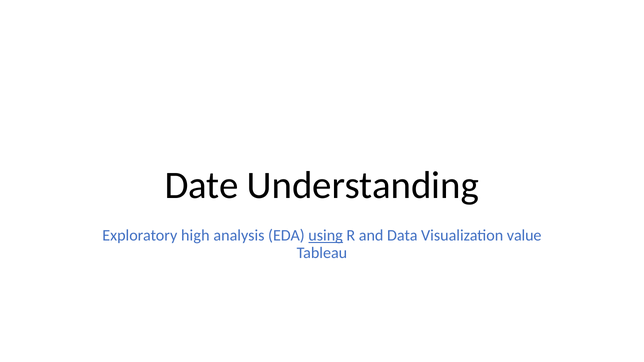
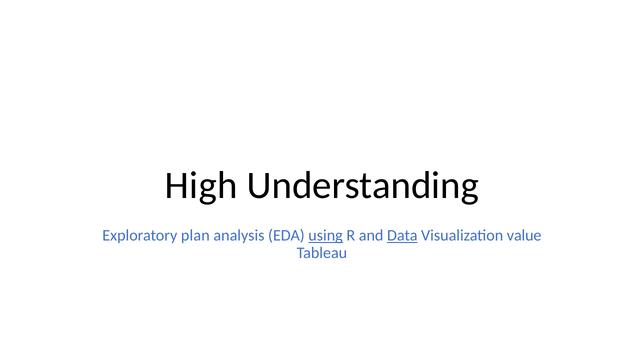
Date: Date -> High (201, 186)
high: high -> plan (195, 236)
Data underline: none -> present (402, 236)
